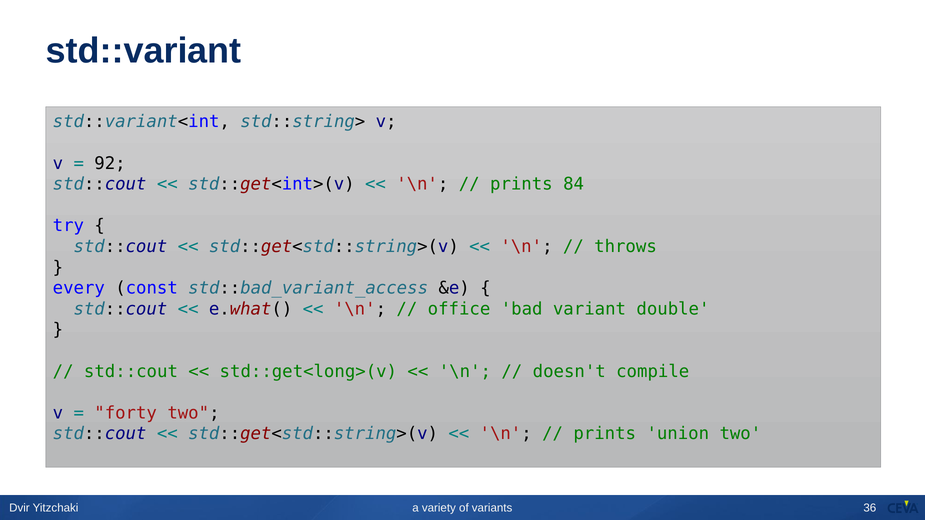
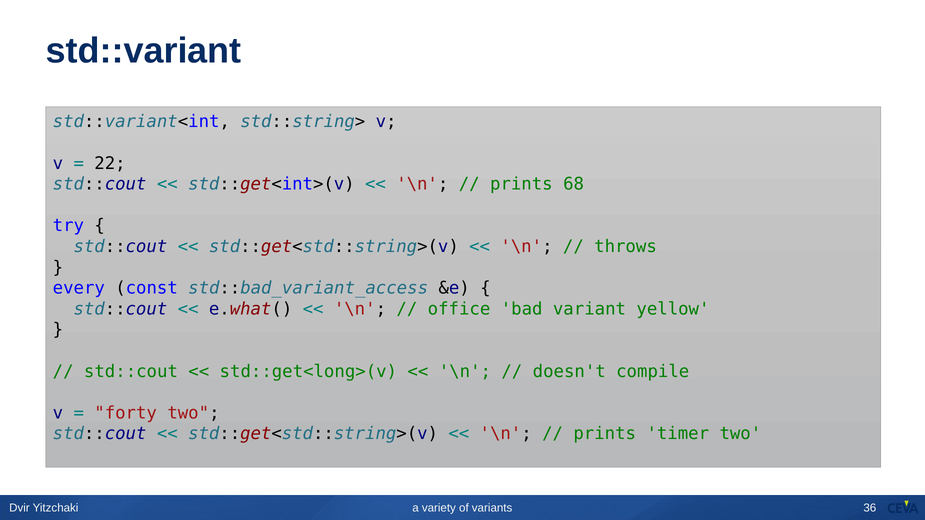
92: 92 -> 22 (110, 163)
84: 84 -> 68 (574, 184)
double: double -> yellow (673, 309)
union: union -> timer (678, 434)
